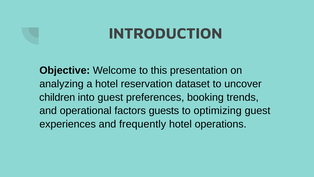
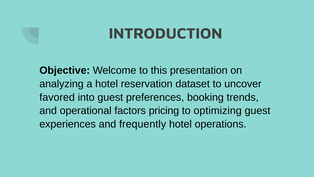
children: children -> favored (57, 97)
guests: guests -> pricing (164, 111)
